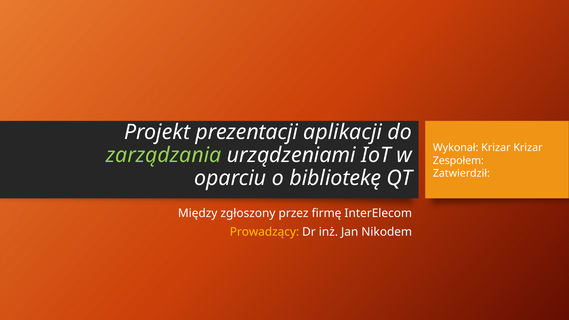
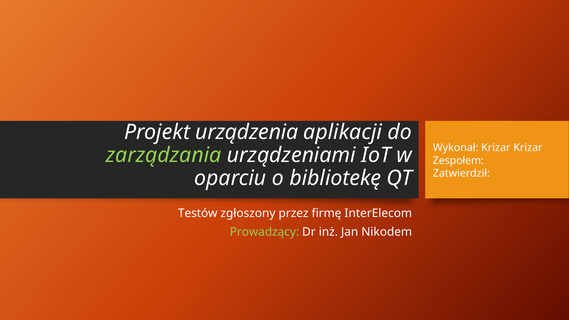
prezentacji: prezentacji -> urządzenia (247, 132)
Między: Między -> Testów (198, 213)
Prowadzący colour: yellow -> light green (264, 232)
